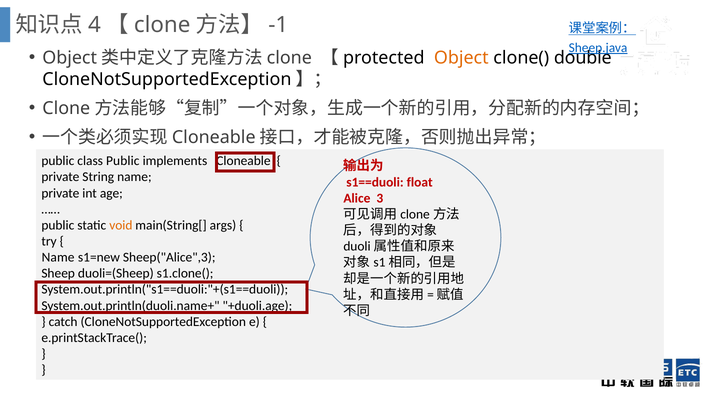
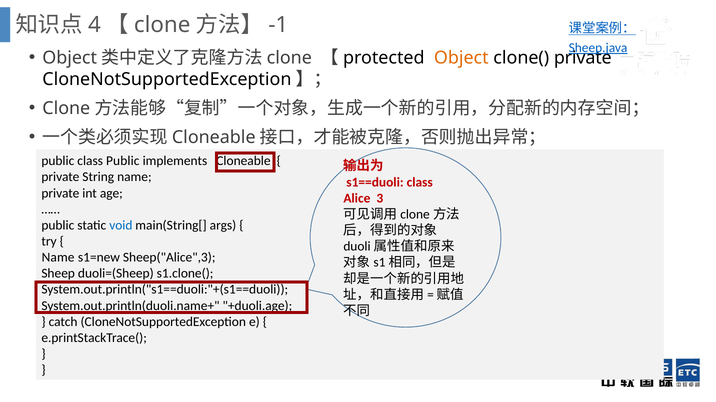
clone( double: double -> private (583, 58)
s1==duoli float: float -> class (420, 182)
void colour: orange -> blue (121, 226)
